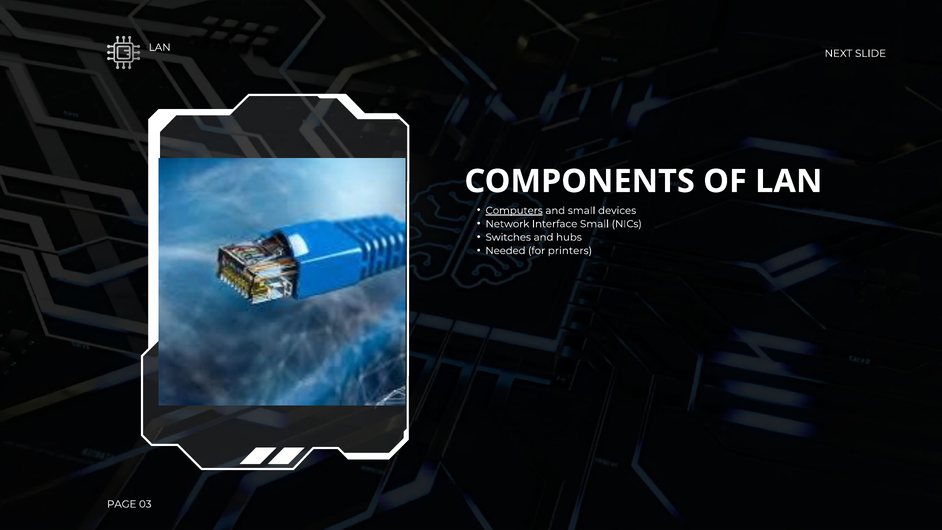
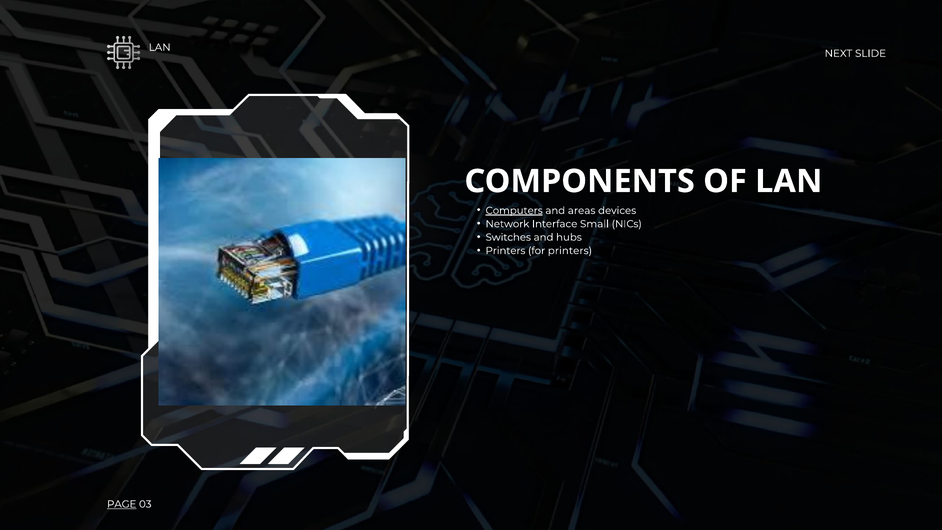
and small: small -> areas (582, 211)
Needed: Needed -> Printers (505, 251)
PAGE underline: none -> present (122, 504)
